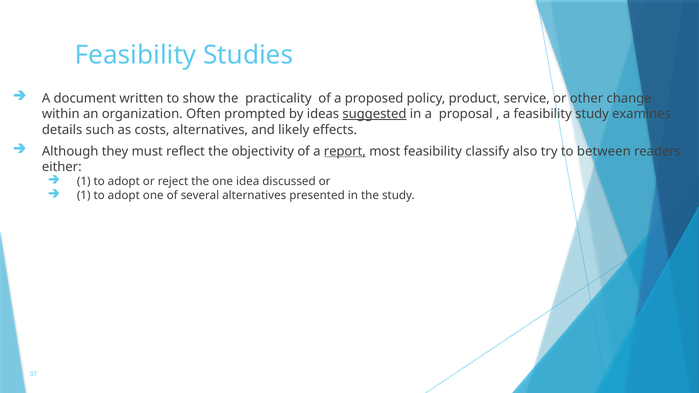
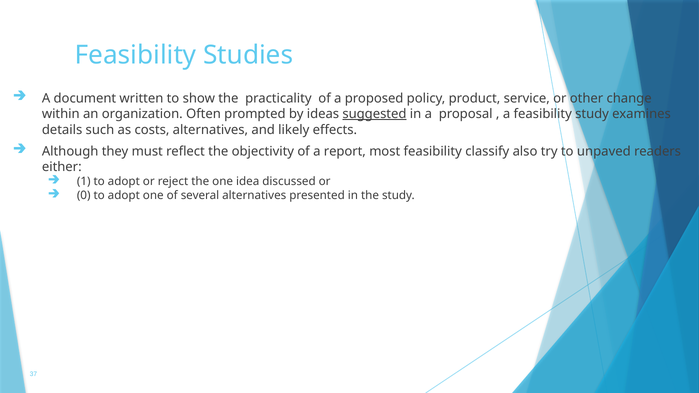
report underline: present -> none (345, 151)
between: between -> unpaved (604, 151)
1: 1 -> 0 (84, 196)
